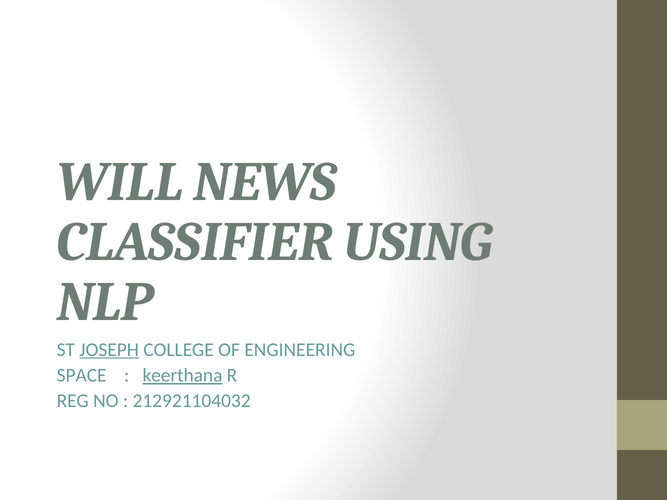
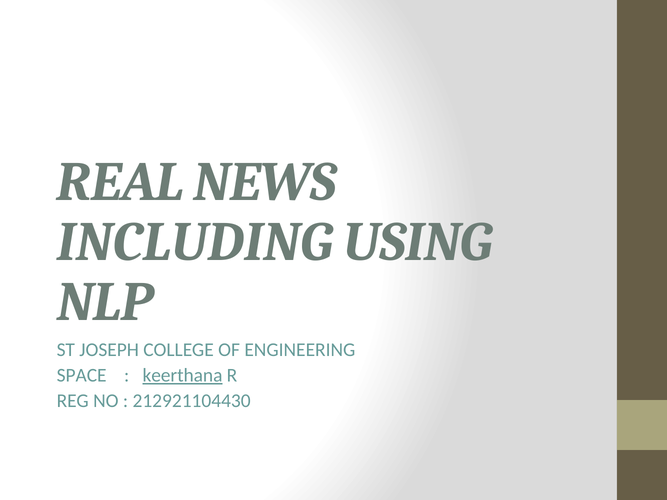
WILL: WILL -> REAL (120, 182)
CLASSIFIER: CLASSIFIER -> INCLUDING (195, 242)
JOSEPH underline: present -> none (109, 350)
212921104032: 212921104032 -> 212921104430 (192, 401)
